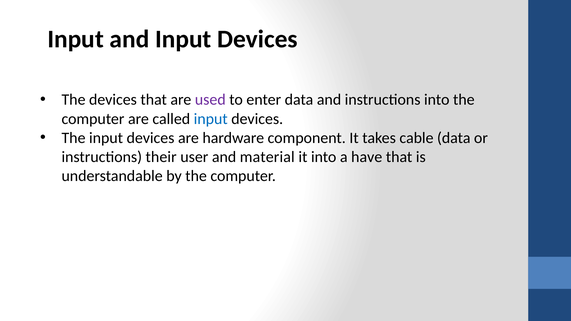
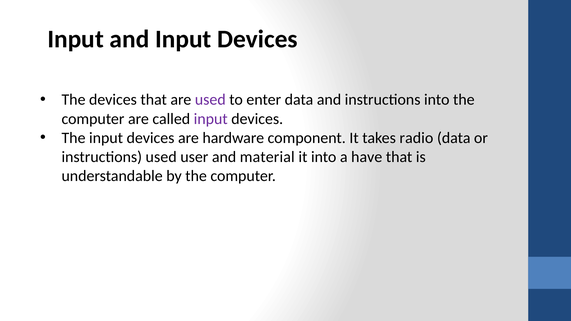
input colour: blue -> purple (211, 119)
cable: cable -> radio (416, 138)
instructions their: their -> used (161, 157)
